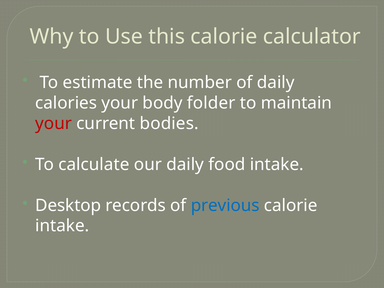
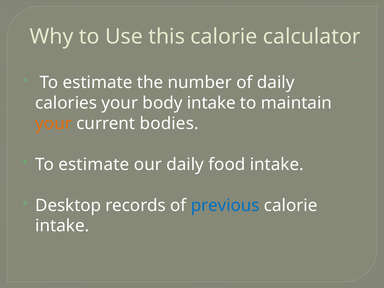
body folder: folder -> intake (211, 103)
your colour: red -> orange (54, 123)
calculate: calculate -> estimate (94, 164)
